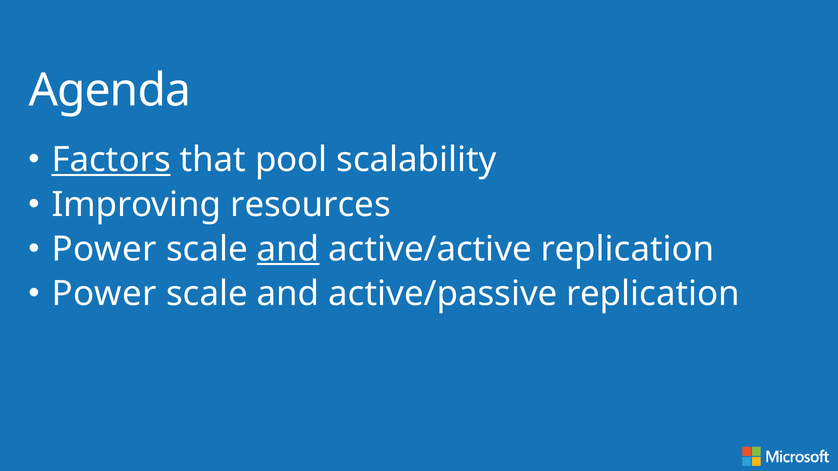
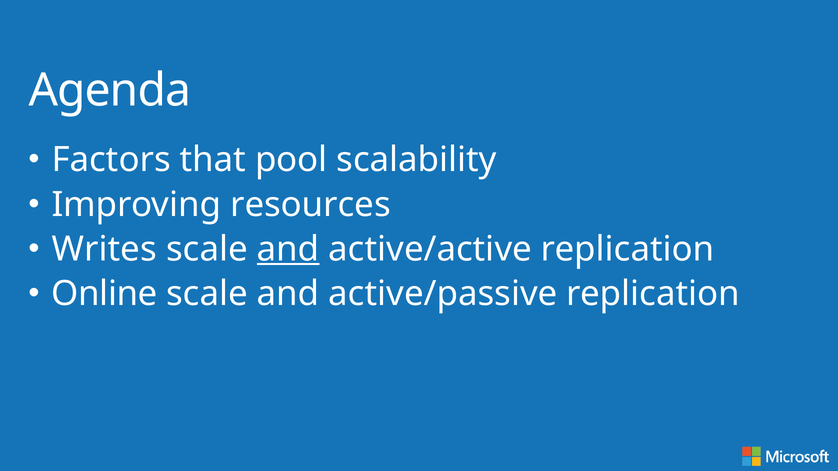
Factors underline: present -> none (111, 160)
Power: Power -> Writes (104, 249)
Power: Power -> Online (104, 294)
